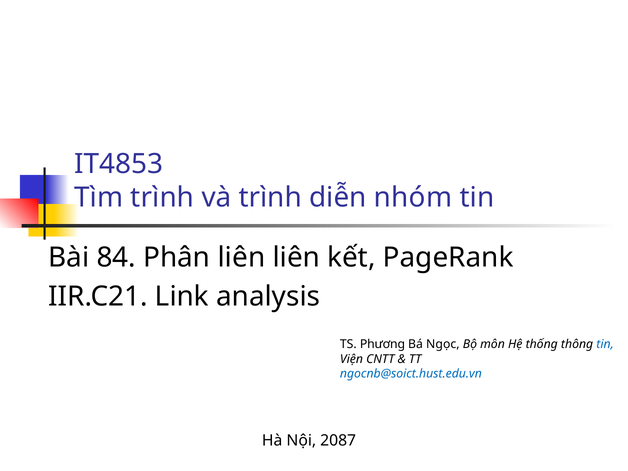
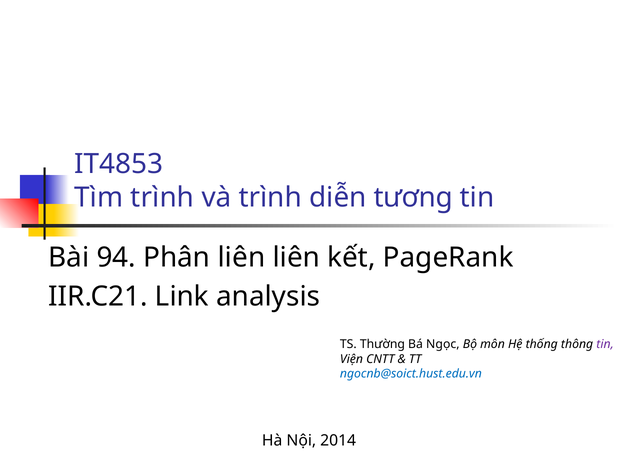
nhóm: nhóm -> tương (413, 198)
84: 84 -> 94 (116, 257)
Phương: Phương -> Thường (382, 344)
tin colour: blue -> purple (605, 344)
2087: 2087 -> 2014 (338, 441)
